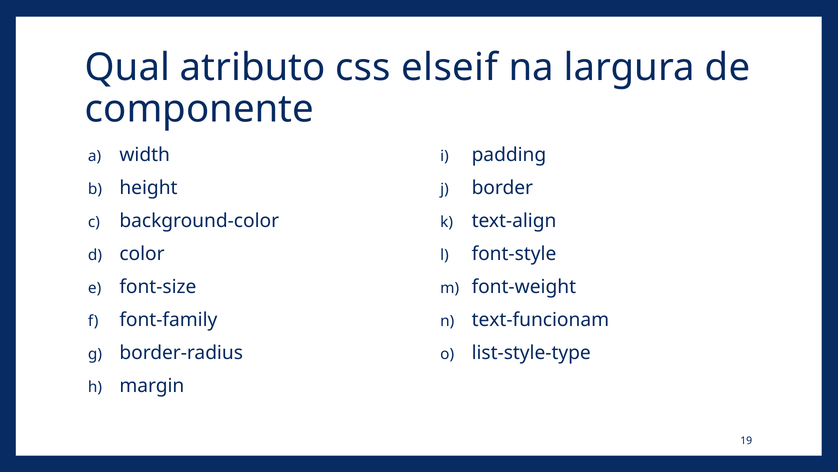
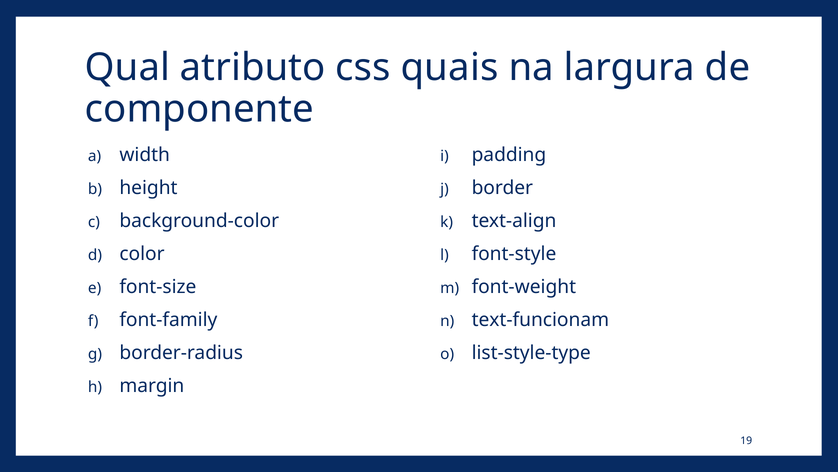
elseif: elseif -> quais (450, 68)
